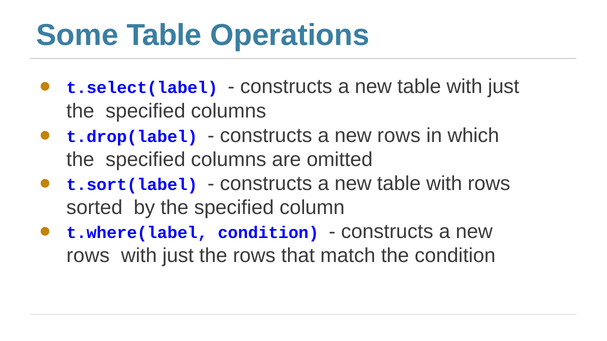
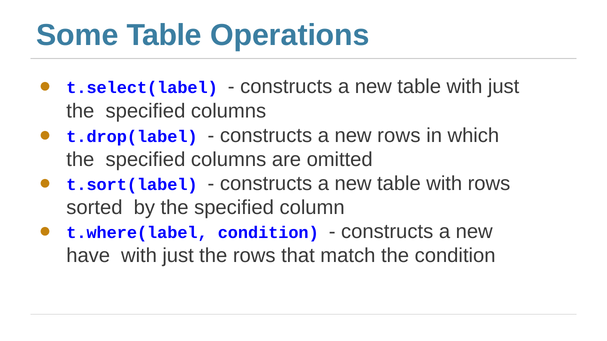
rows: rows -> have (88, 256)
